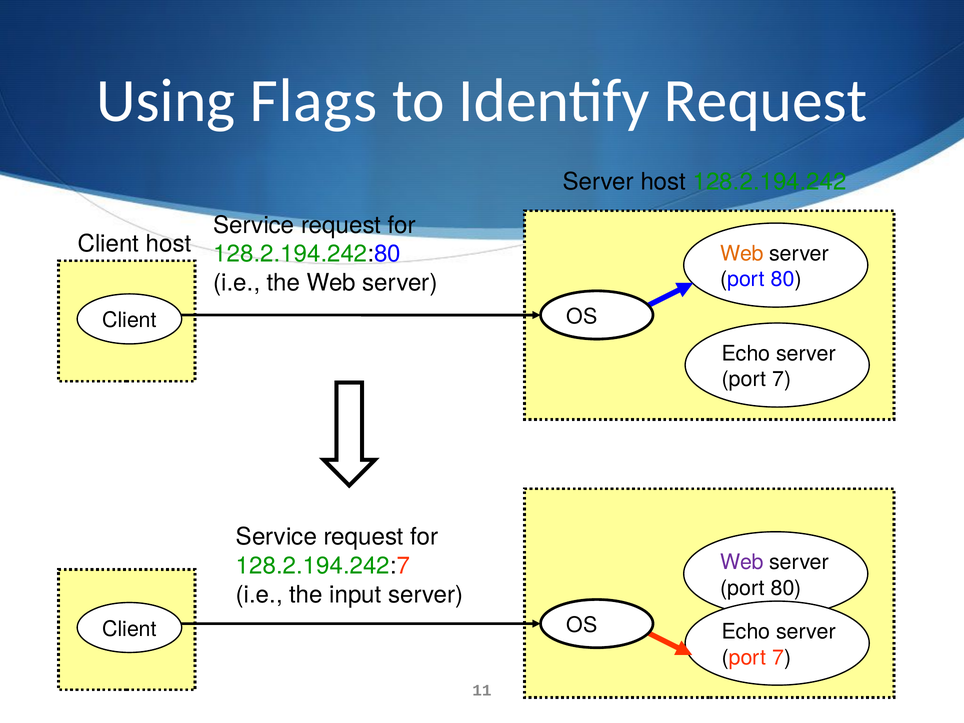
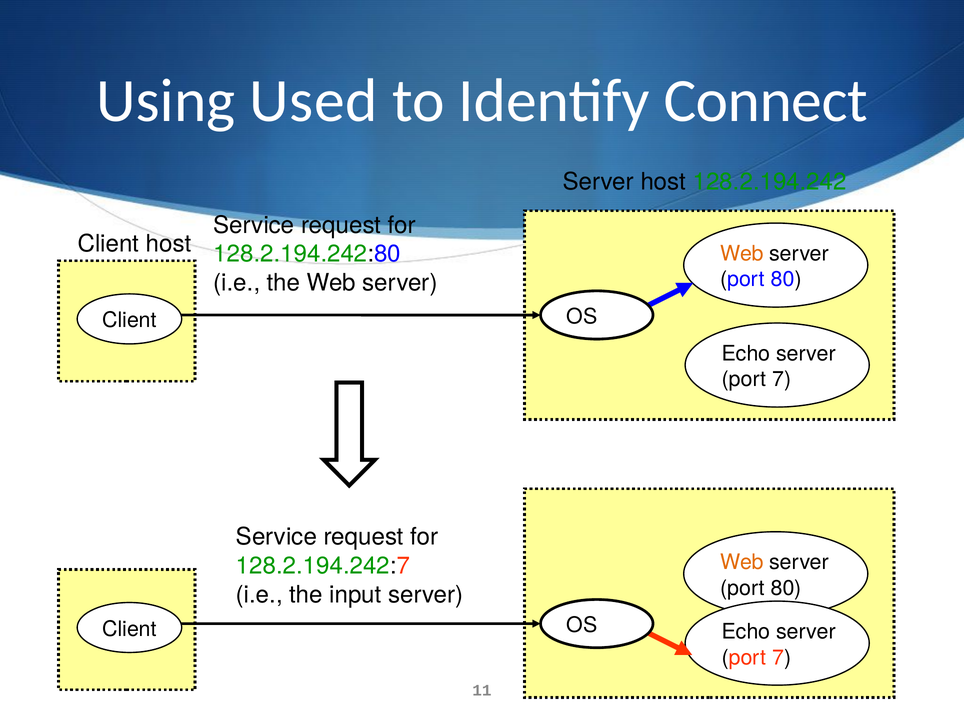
Flags: Flags -> Used (313, 101)
Identify Request: Request -> Connect (766, 101)
Web colour: purple -> orange (742, 562)
